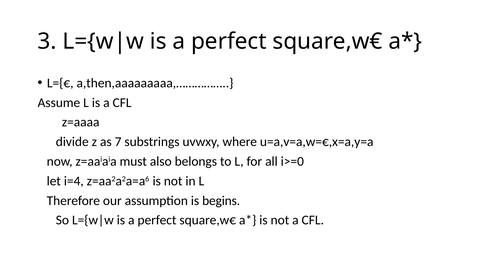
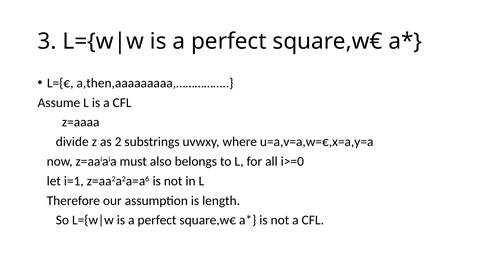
7: 7 -> 2 (118, 142)
i=4: i=4 -> i=1 (74, 181)
begins: begins -> length (221, 200)
